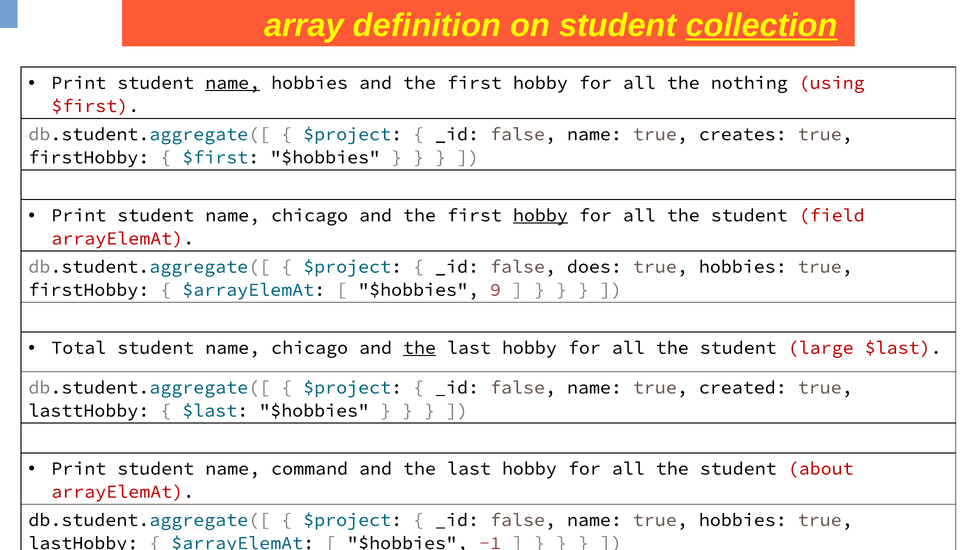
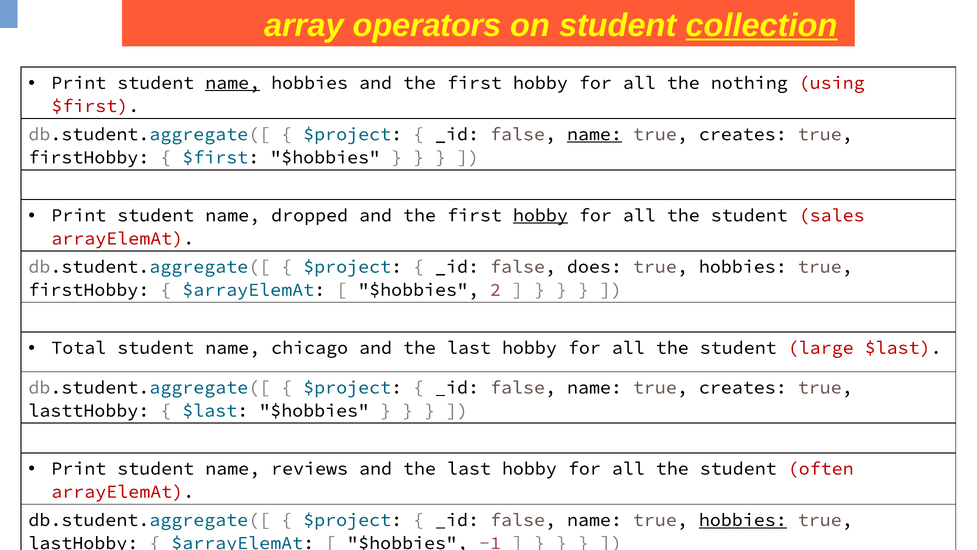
definition: definition -> operators (427, 25)
name underline: none -> present (594, 134)
Print student name chicago: chicago -> dropped (310, 215)
field: field -> sales (832, 215)
9: 9 -> 2 (496, 290)
the underline: present -> none (419, 347)
created: created -> creates (743, 387)
command: command -> reviews (310, 468)
about: about -> often (821, 468)
hobbies underline: none -> present (743, 520)
